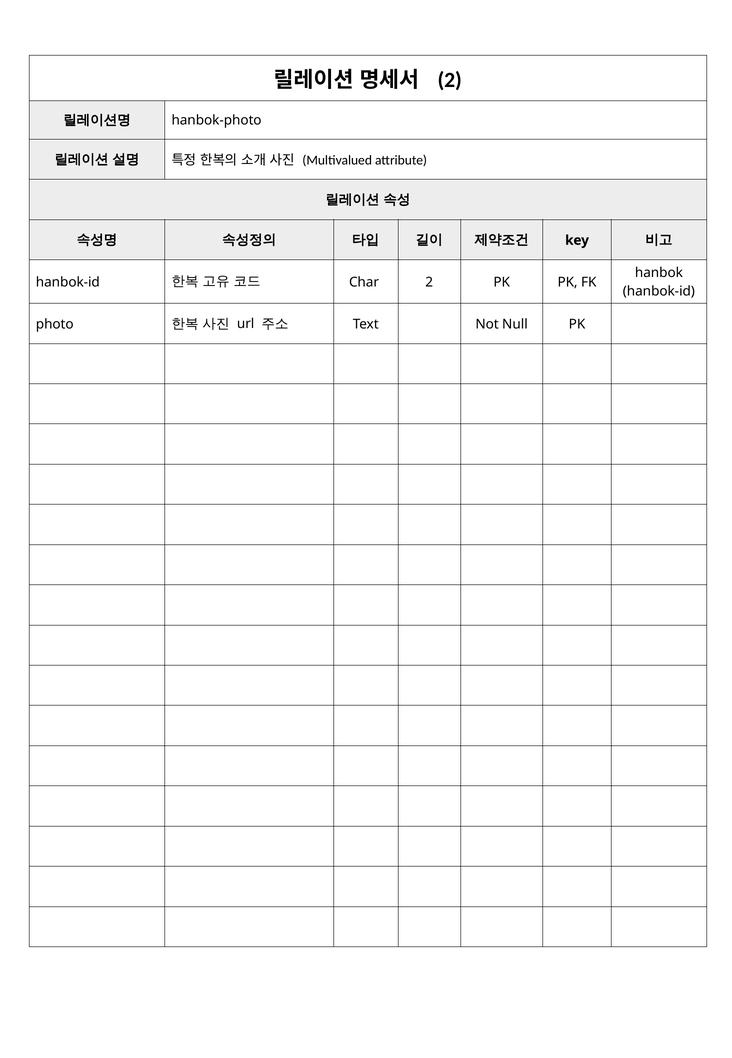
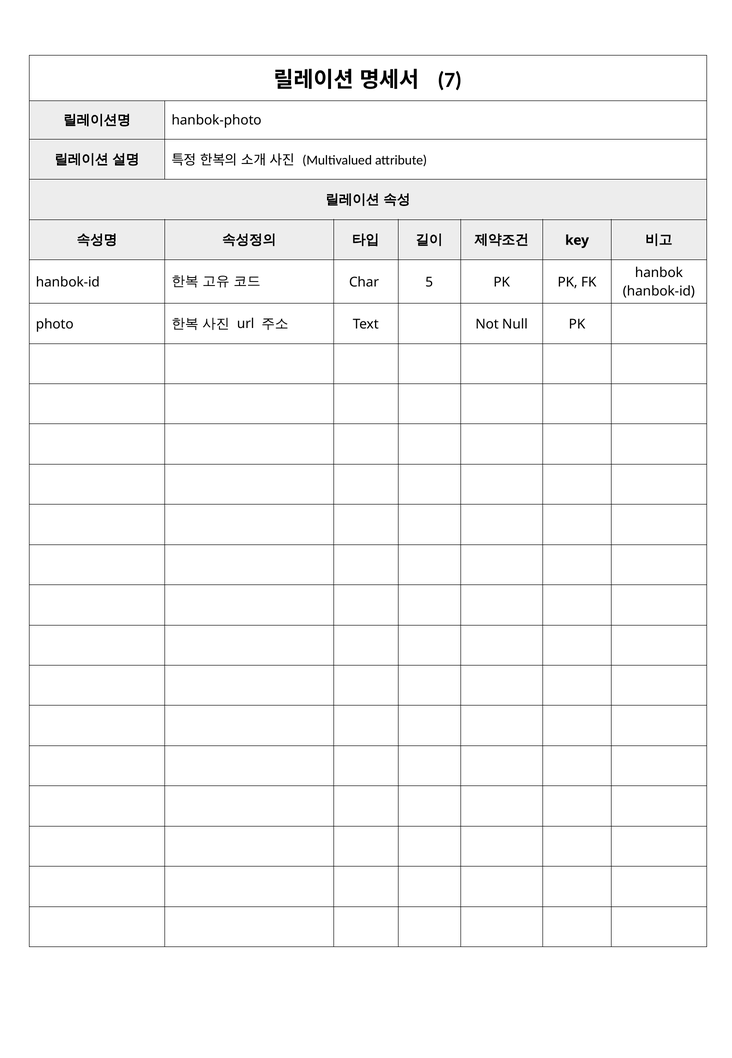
2: 2 -> 7 (450, 80)
Char 2: 2 -> 5 (429, 282)
